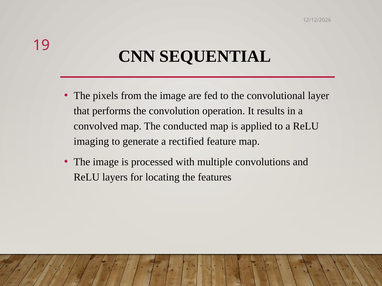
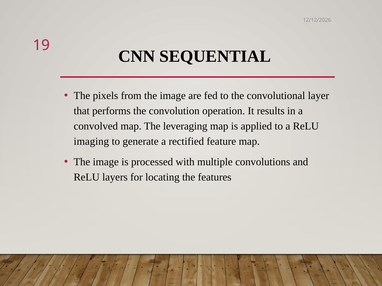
conducted: conducted -> leveraging (185, 126)
